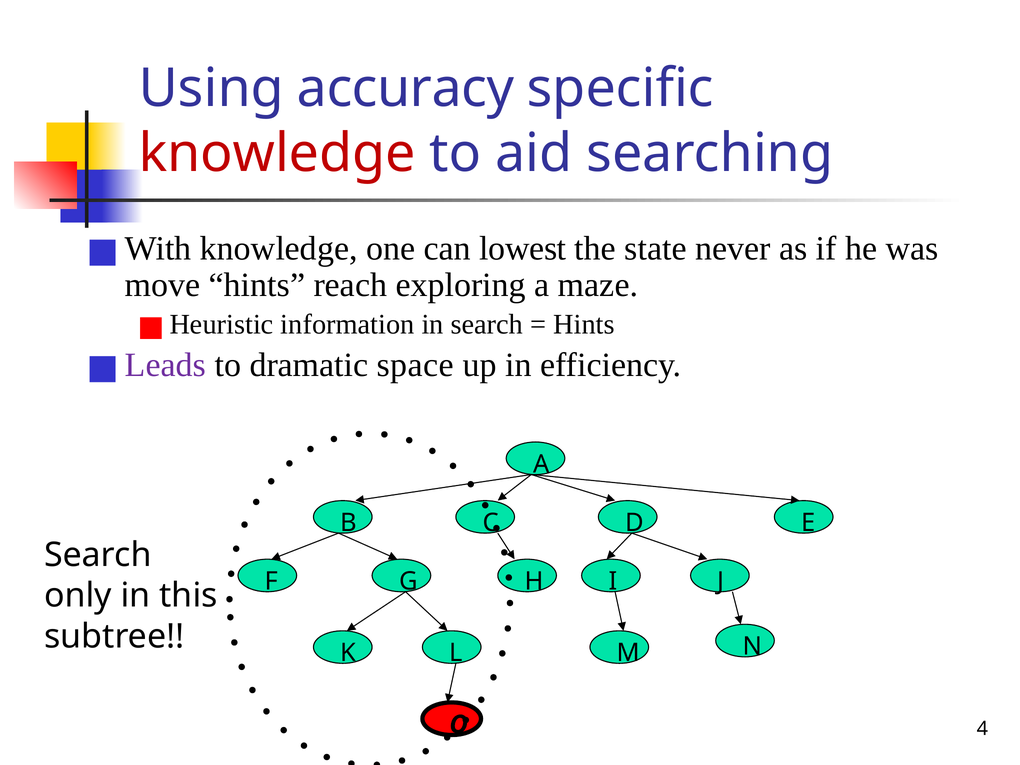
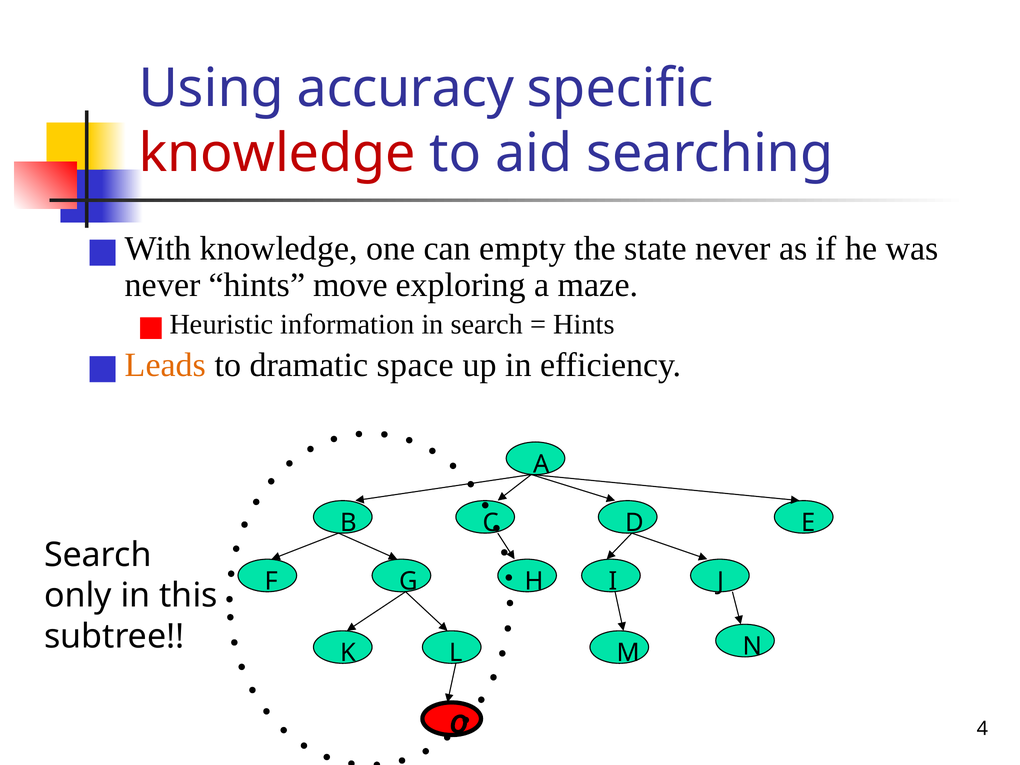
lowest: lowest -> empty (522, 248)
move: move -> never (163, 285)
reach: reach -> move (351, 285)
Leads colour: purple -> orange (166, 365)
